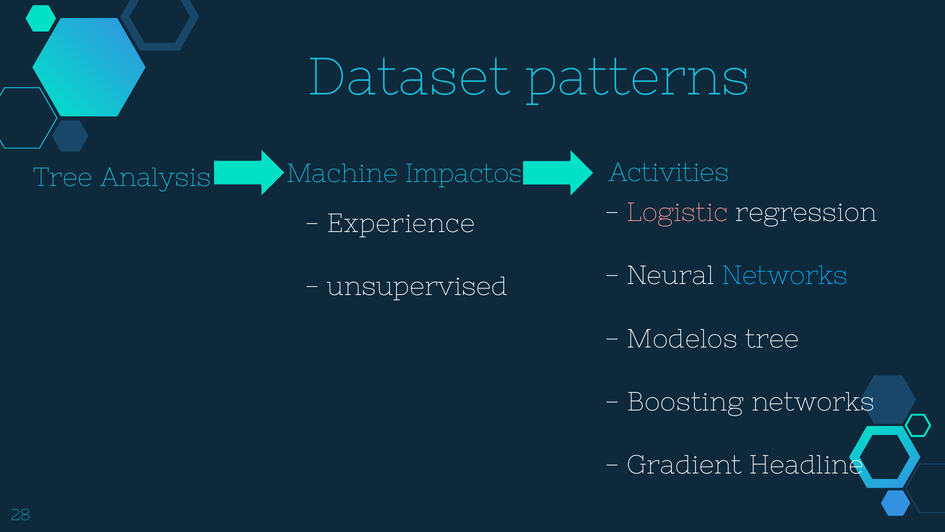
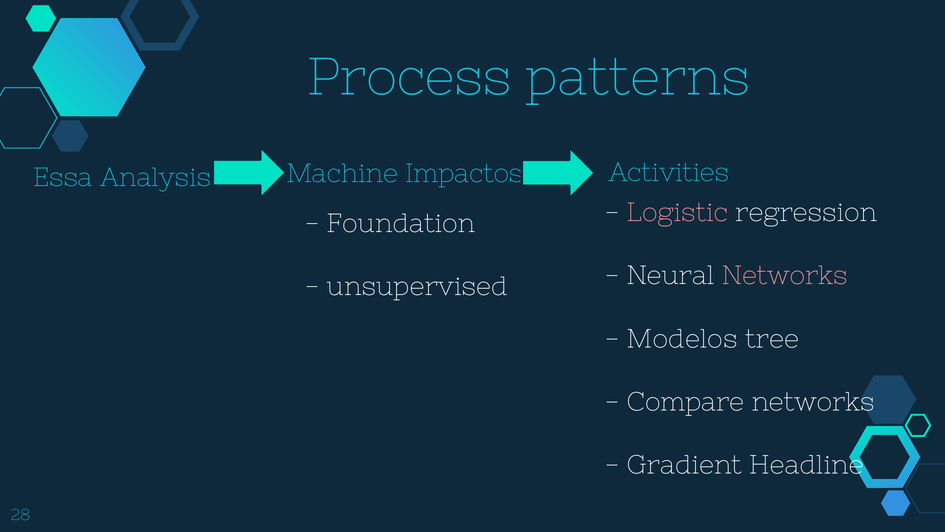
Dataset: Dataset -> Process (410, 78)
Tree: Tree -> Essa (63, 178)
Experience: Experience -> Foundation (401, 223)
Networks colour: light blue -> pink (785, 276)
Boosting: Boosting -> Compare (686, 402)
